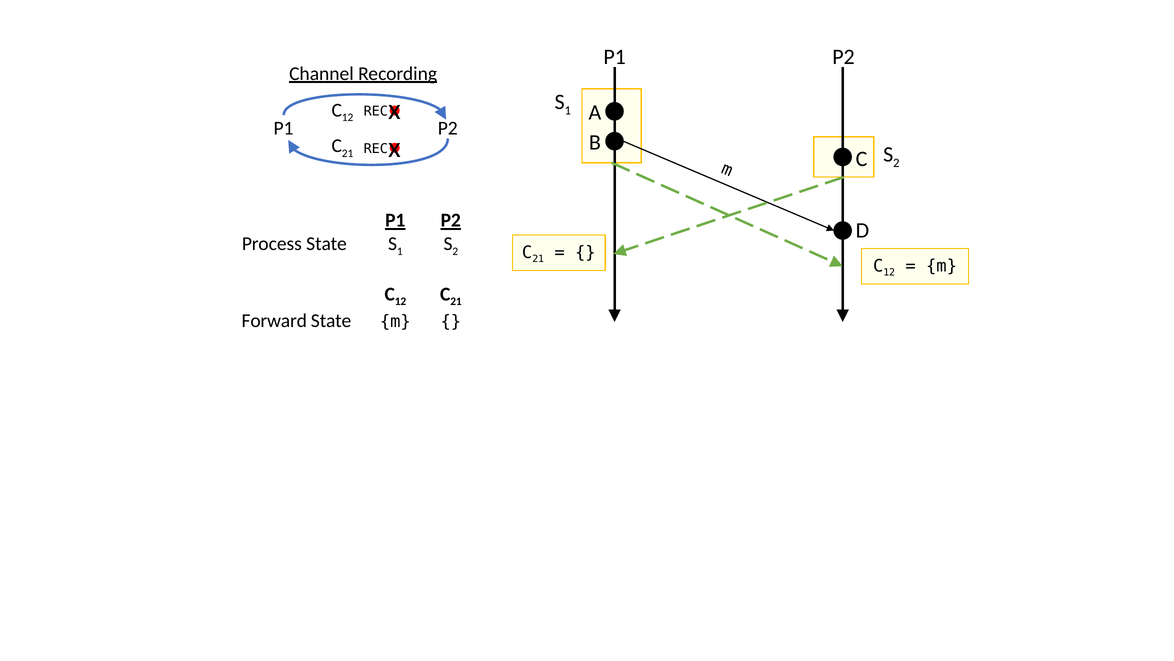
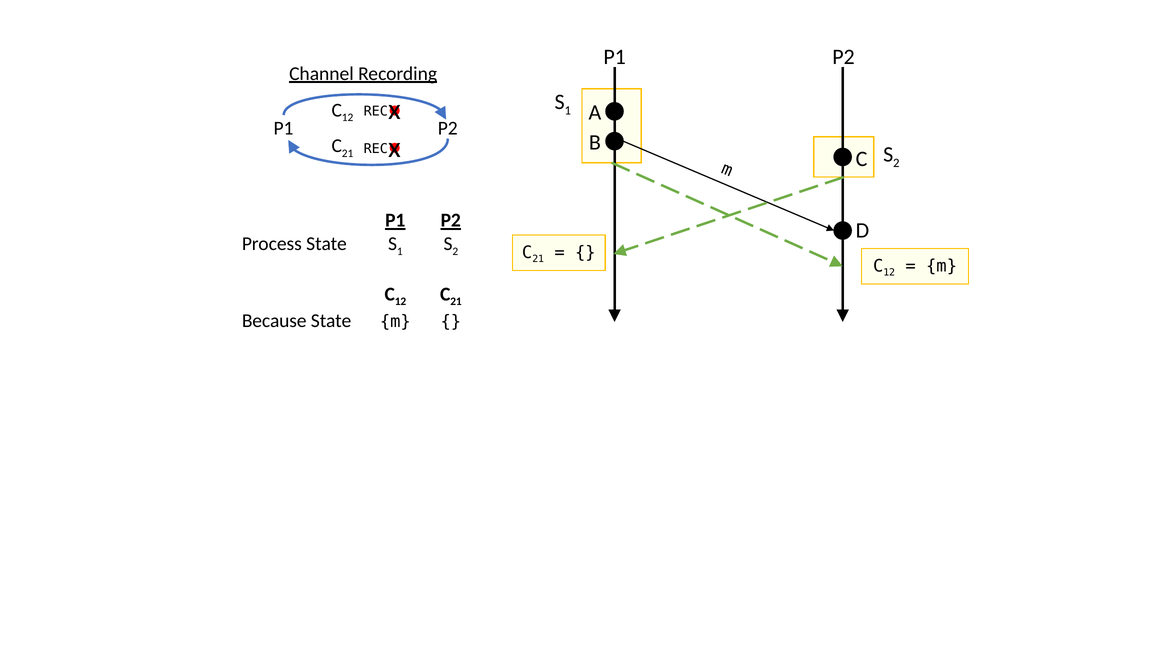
Forward: Forward -> Because (274, 321)
